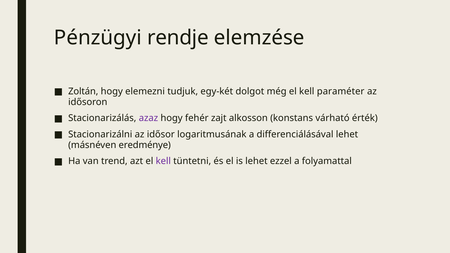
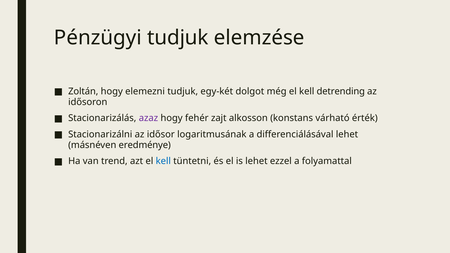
Pénzügyi rendje: rendje -> tudjuk (178, 38)
paraméter: paraméter -> detrending (341, 91)
kell colour: purple -> blue (163, 161)
